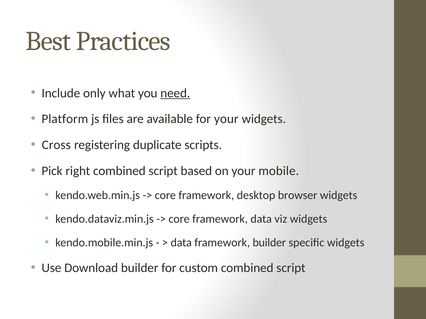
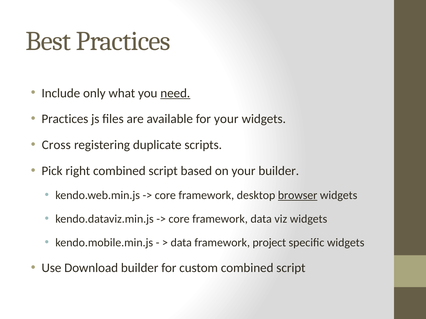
Platform: Platform -> Practices (65, 119)
your mobile: mobile -> builder (279, 171)
browser underline: none -> present (298, 196)
framework builder: builder -> project (269, 243)
